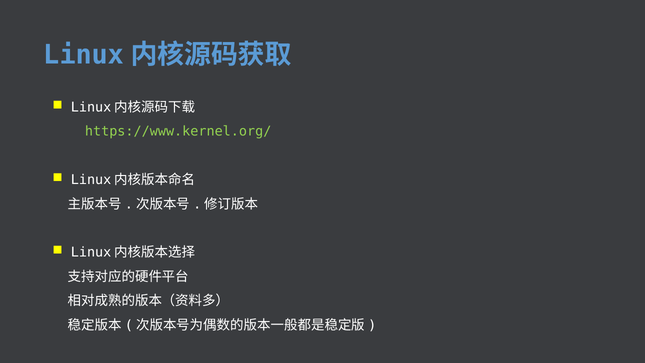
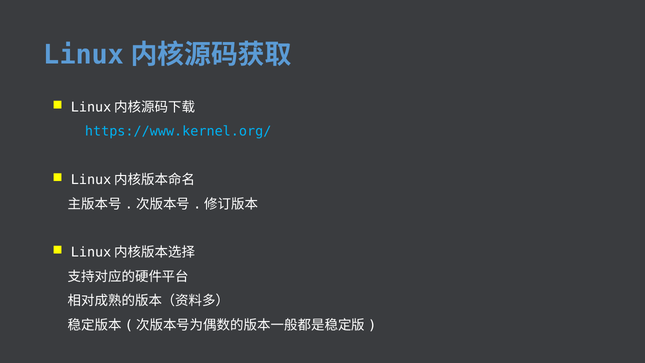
https://www.kernel.org/ colour: light green -> light blue (178, 131)
